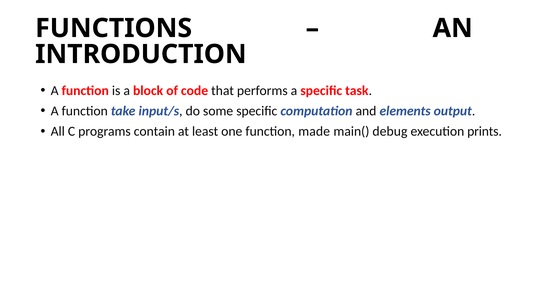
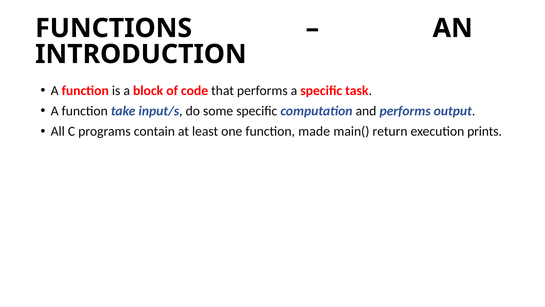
and elements: elements -> performs (405, 111)
debug: debug -> return (390, 131)
